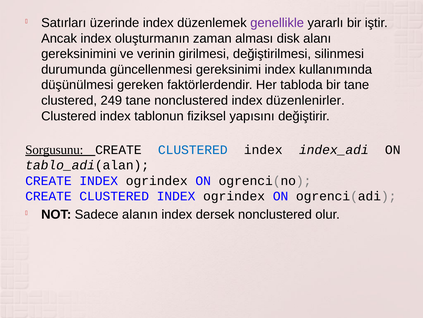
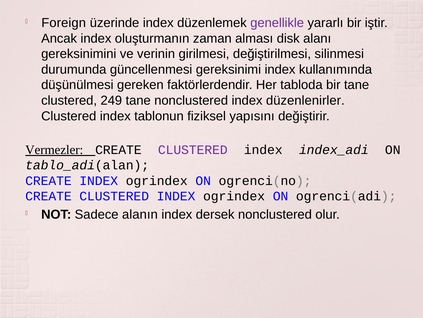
Satırları: Satırları -> Foreign (64, 23)
Sorgusunu: Sorgusunu -> Vermezler (54, 149)
CLUSTERED colour: blue -> purple (193, 149)
